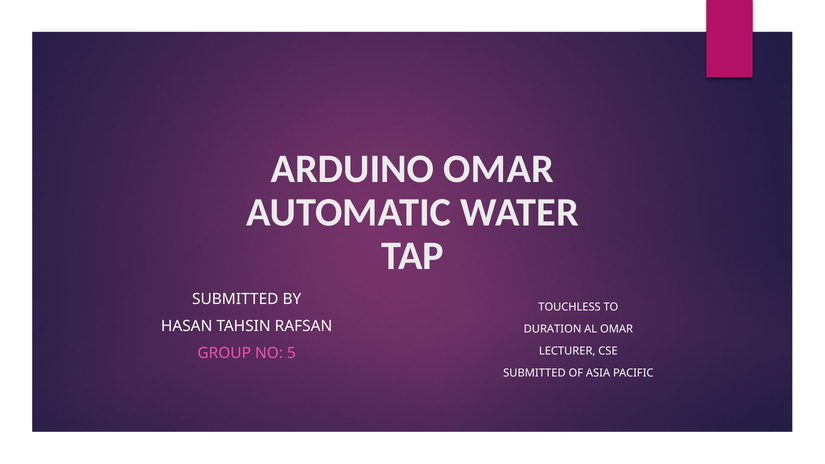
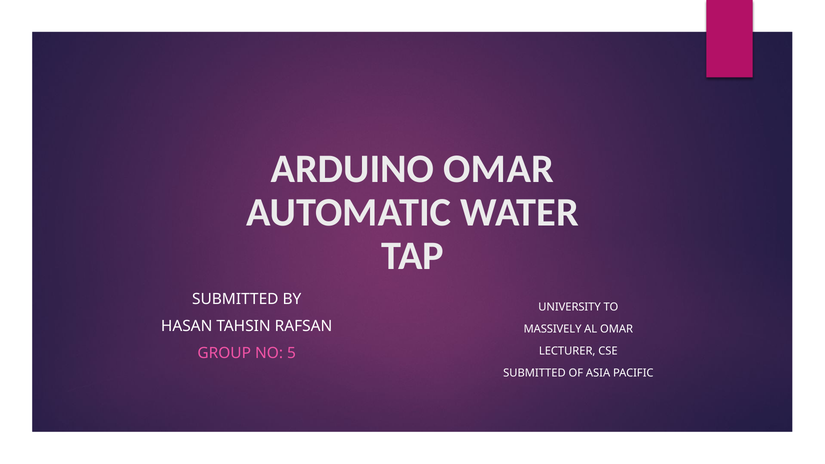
TOUCHLESS: TOUCHLESS -> UNIVERSITY (570, 307)
DURATION: DURATION -> MASSIVELY (553, 329)
